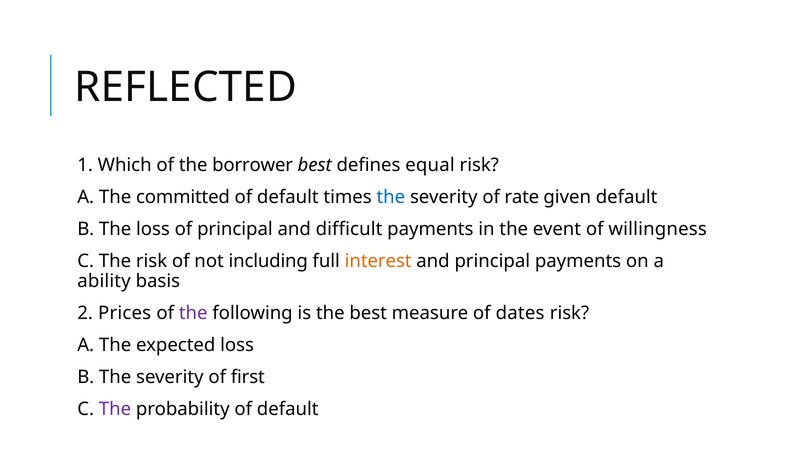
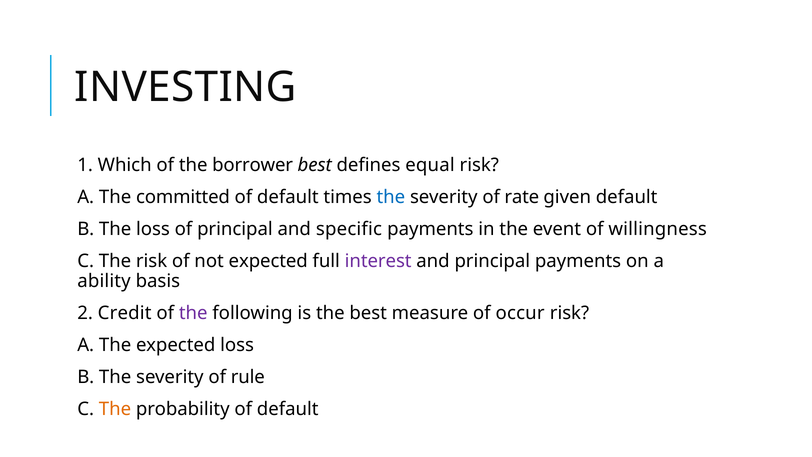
REFLECTED: REFLECTED -> INVESTING (185, 87)
difficult: difficult -> specific (349, 229)
not including: including -> expected (268, 261)
interest colour: orange -> purple (378, 261)
Prices: Prices -> Credit (125, 313)
dates: dates -> occur (520, 313)
first: first -> rule (248, 377)
The colour: purple -> orange (115, 409)
